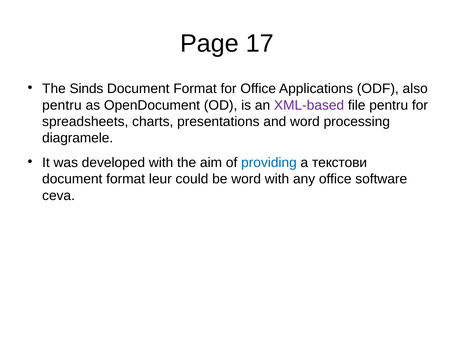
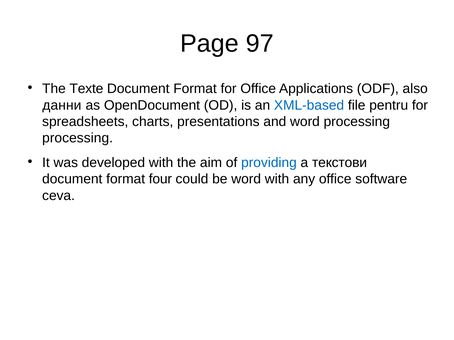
17: 17 -> 97 (260, 44)
Sinds: Sinds -> Texte (86, 89)
pentru: pentru -> данни (62, 105)
XML-based colour: purple -> blue (309, 105)
diagramele: diagramele -> processing (78, 138)
leur: leur -> four (160, 179)
